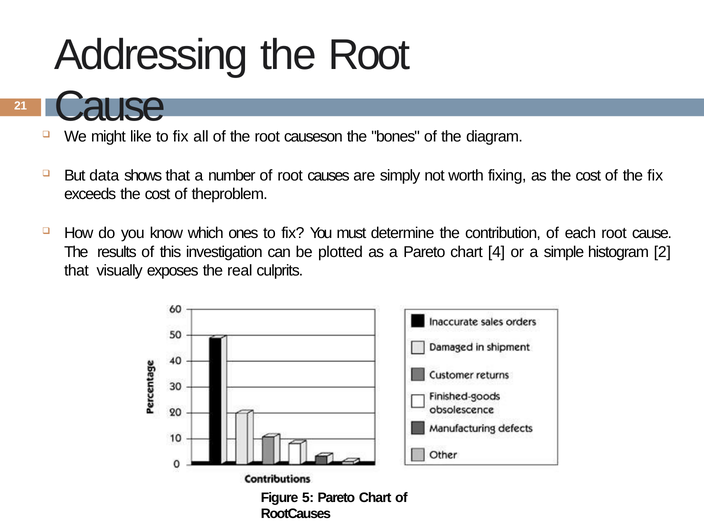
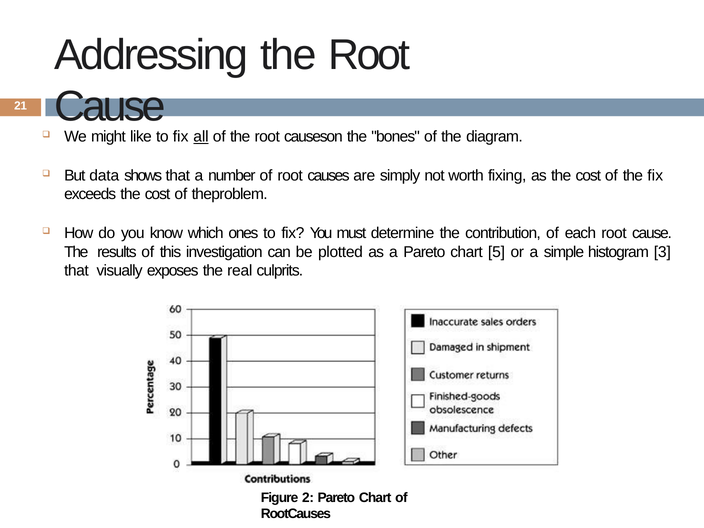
all underline: none -> present (201, 137)
4: 4 -> 5 (496, 252)
2: 2 -> 3 (662, 252)
5: 5 -> 2 (308, 497)
